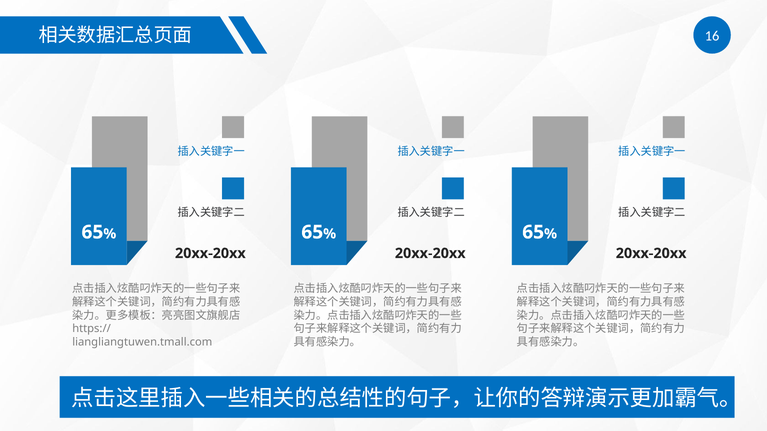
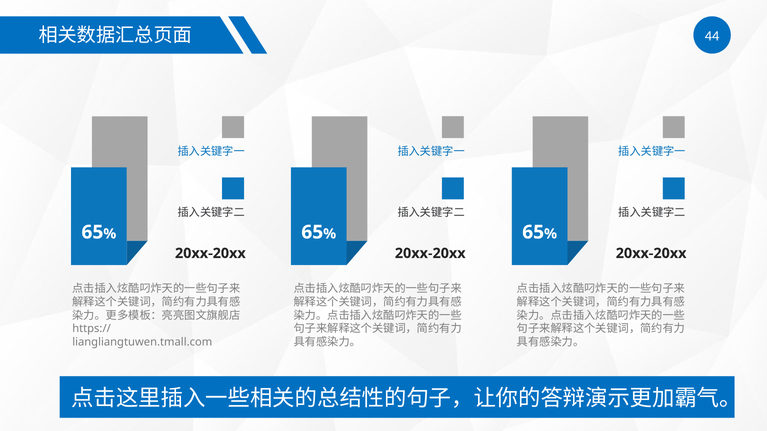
16: 16 -> 44 (712, 36)
